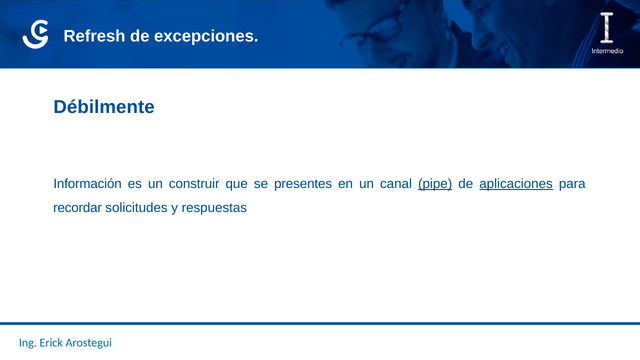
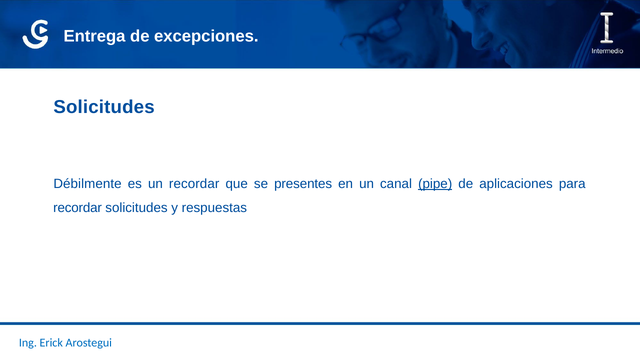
Refresh: Refresh -> Entrega (95, 36)
Débilmente: Débilmente -> Solicitudes (104, 107)
Información: Información -> Débilmente (87, 184)
un construir: construir -> recordar (194, 184)
aplicaciones underline: present -> none (516, 184)
